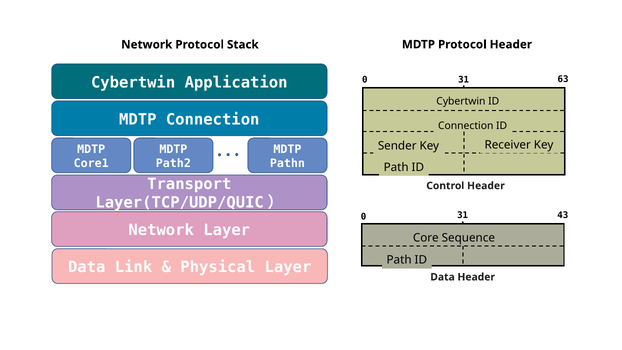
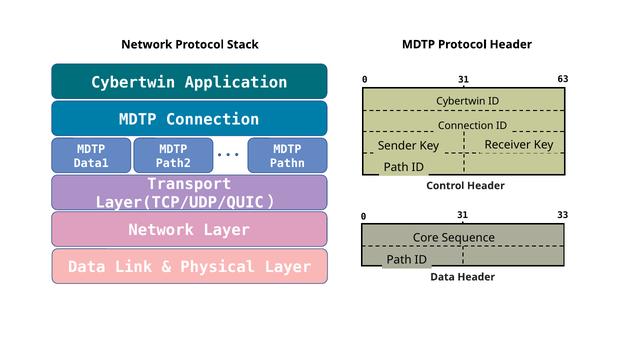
Core1: Core1 -> Data1 (91, 163)
43: 43 -> 33 (563, 215)
